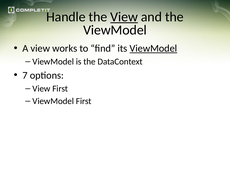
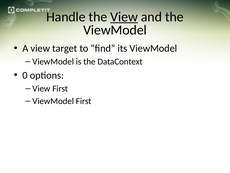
works: works -> target (65, 48)
ViewModel underline: present -> none (153, 48)
7: 7 -> 0 (25, 75)
